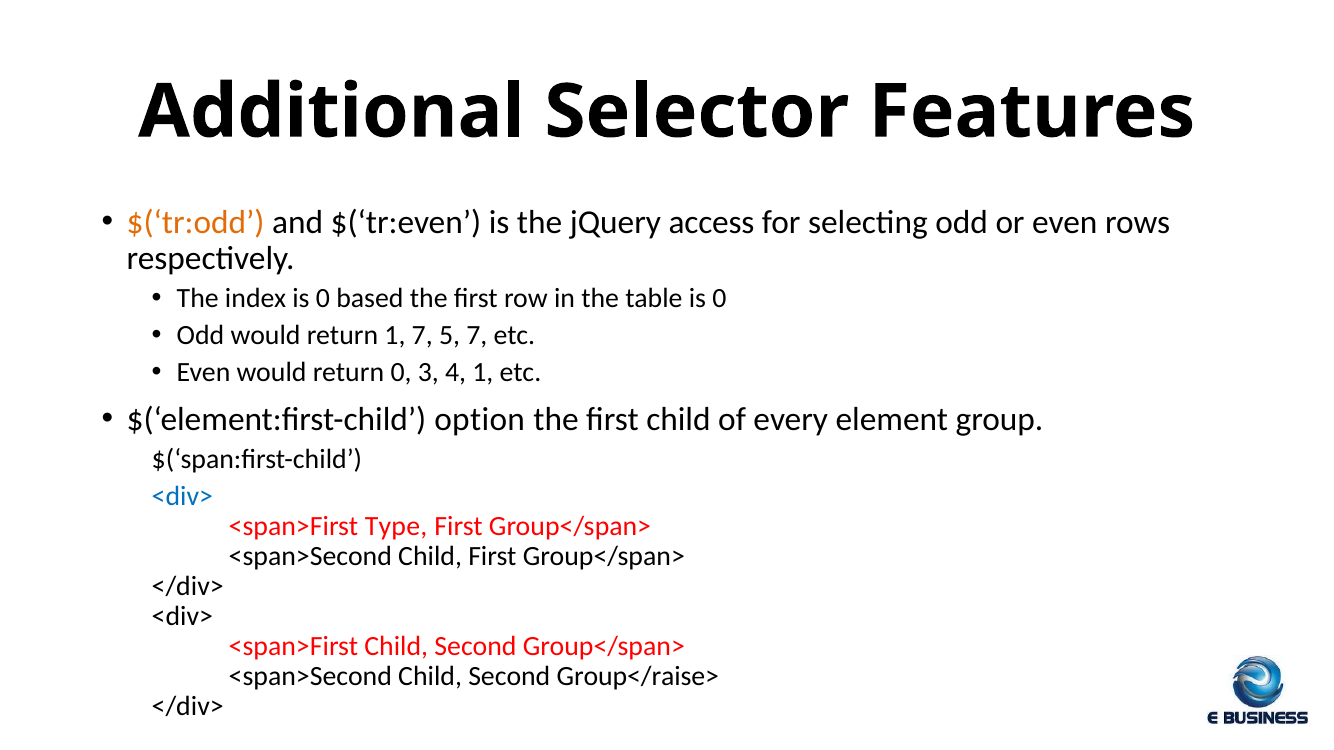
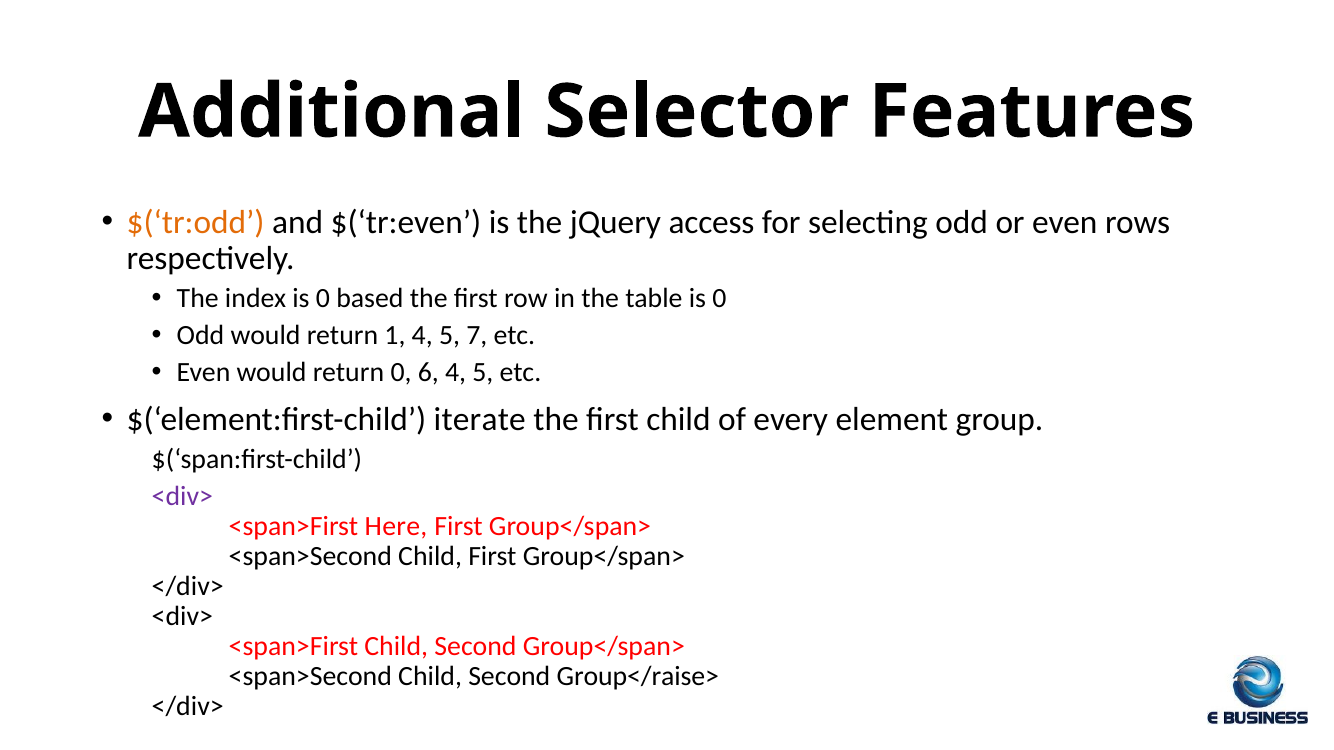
1 7: 7 -> 4 (422, 335)
3: 3 -> 6 (428, 372)
1: 1 -> 5 (483, 372)
option: option -> iterate (480, 419)
<div> colour: blue -> purple (182, 496)
Type: Type -> Here (396, 526)
